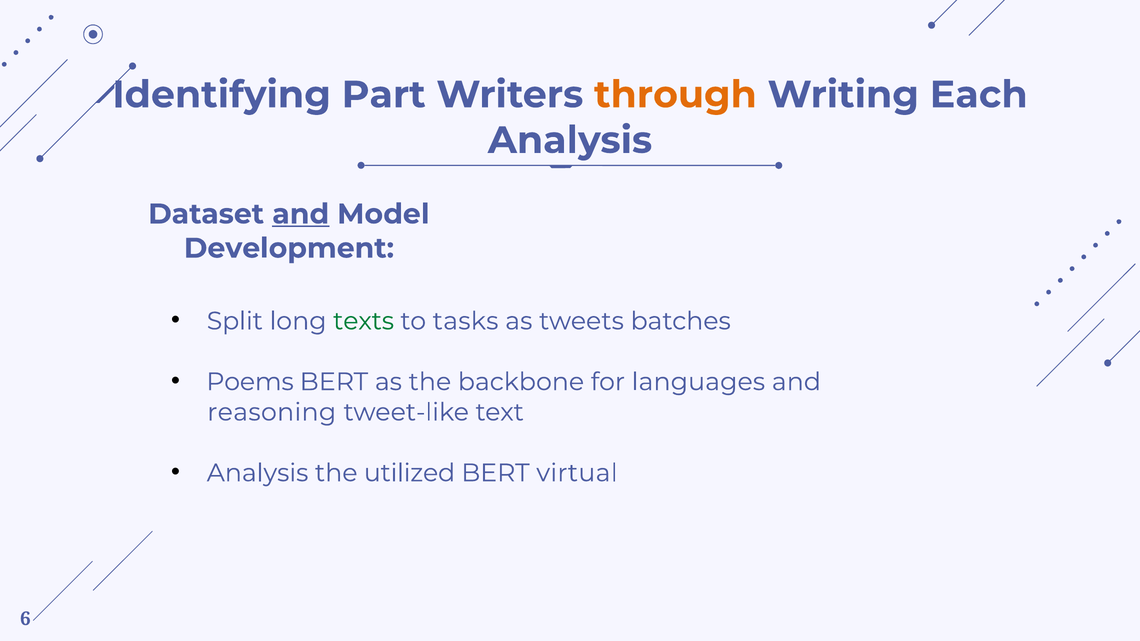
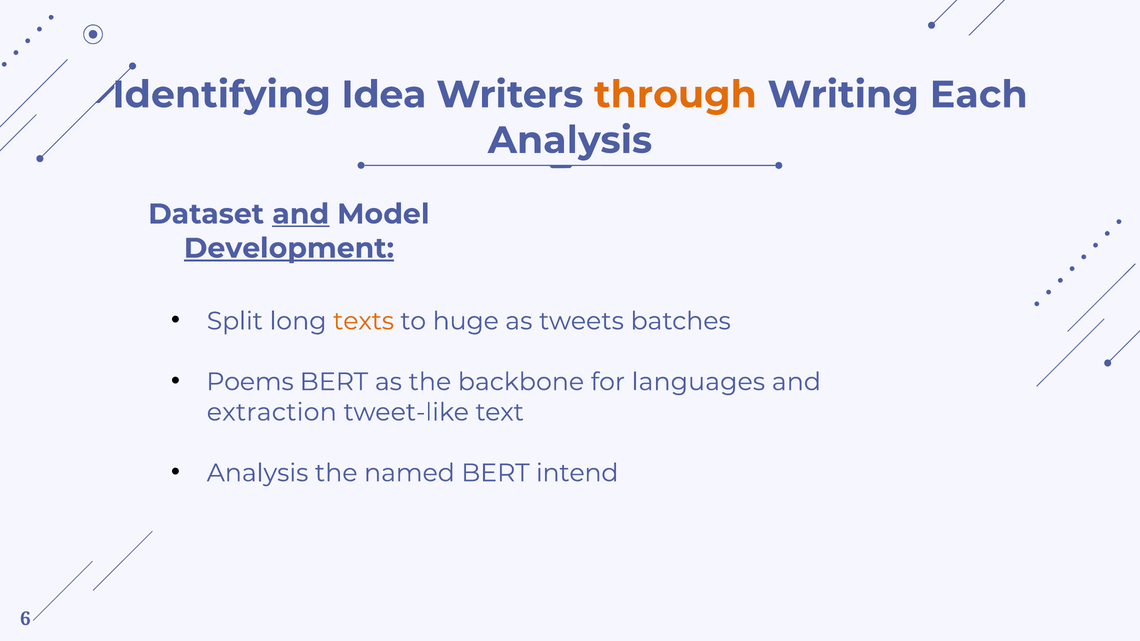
Part: Part -> Idea (384, 95)
Development underline: none -> present (289, 248)
texts colour: green -> orange (364, 321)
tasks: tasks -> huge (466, 321)
reasoning: reasoning -> extraction (272, 412)
utilized: utilized -> named (409, 473)
virtual: virtual -> intend (577, 473)
